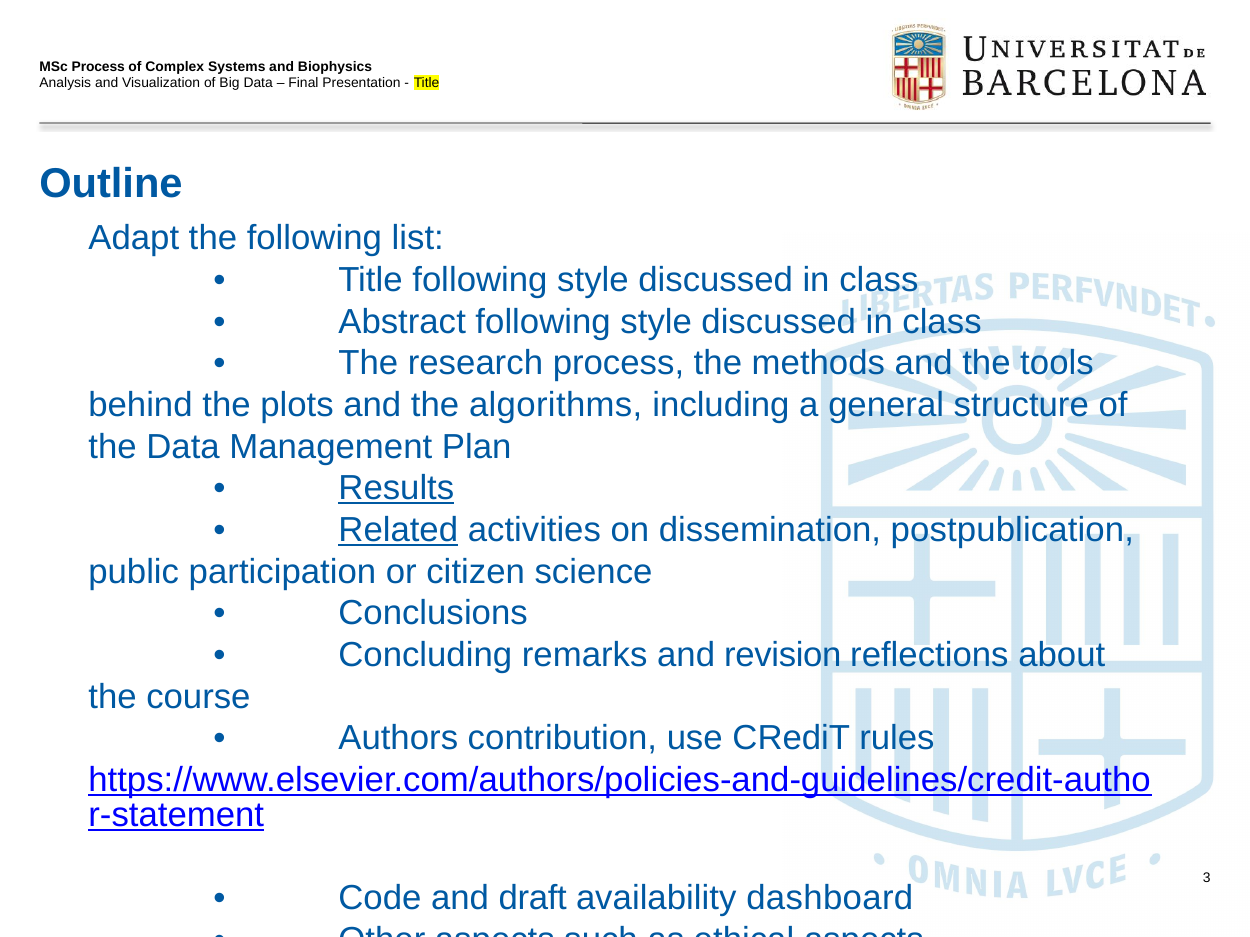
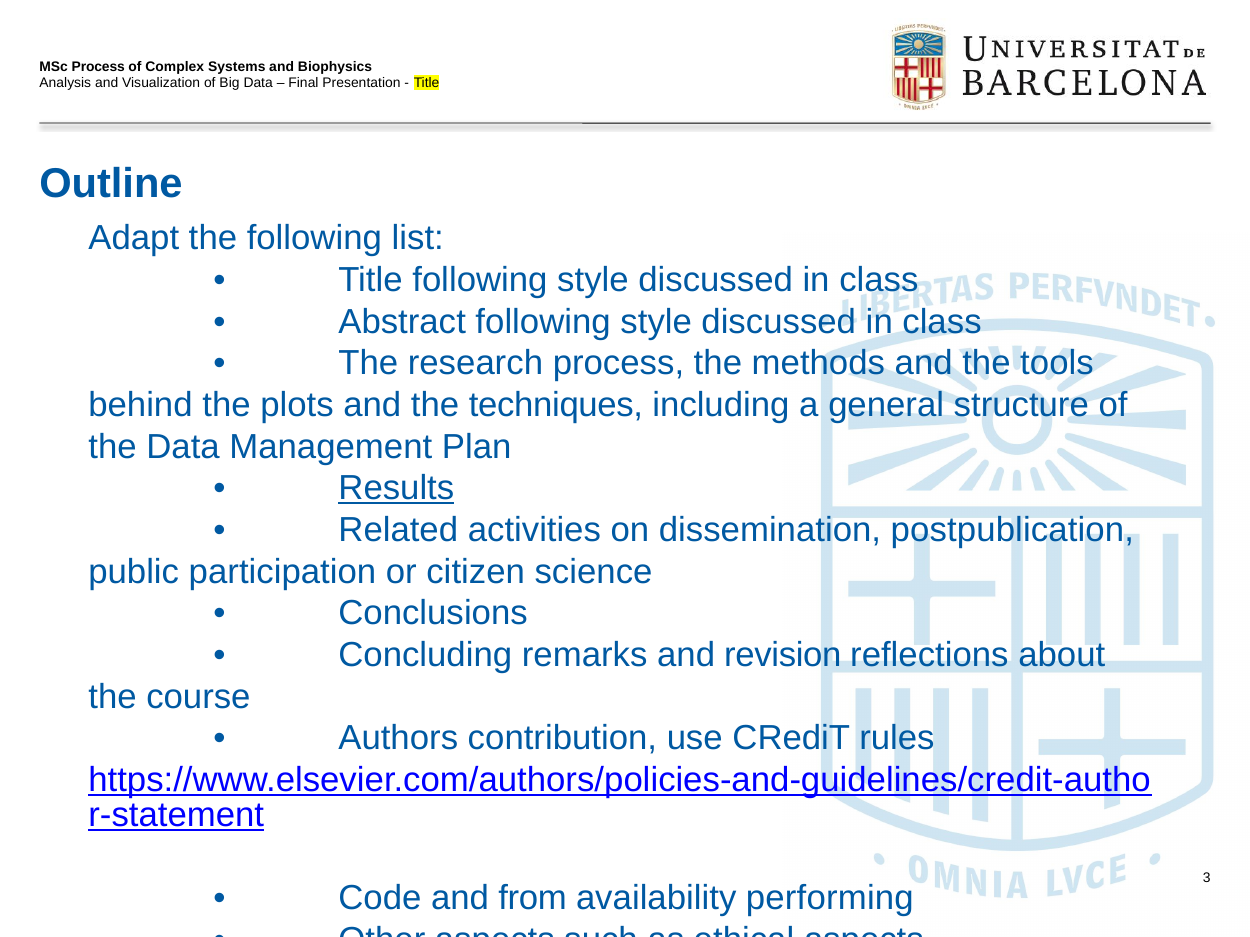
algorithms: algorithms -> techniques (556, 405)
Related underline: present -> none (398, 530)
draft: draft -> from (533, 899)
dashboard: dashboard -> performing (830, 899)
